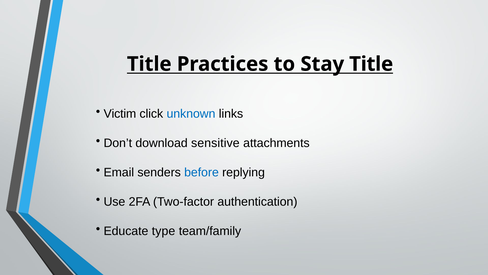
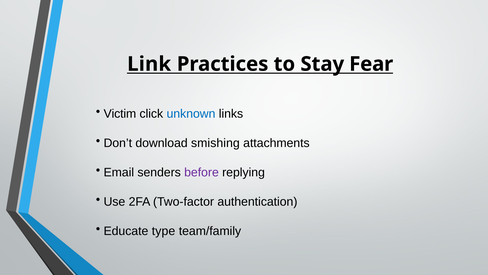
Title: Title -> Link (149, 64)
Stay Title: Title -> Fear (371, 64)
sensitive: sensitive -> smishing (215, 143)
before colour: blue -> purple (201, 172)
